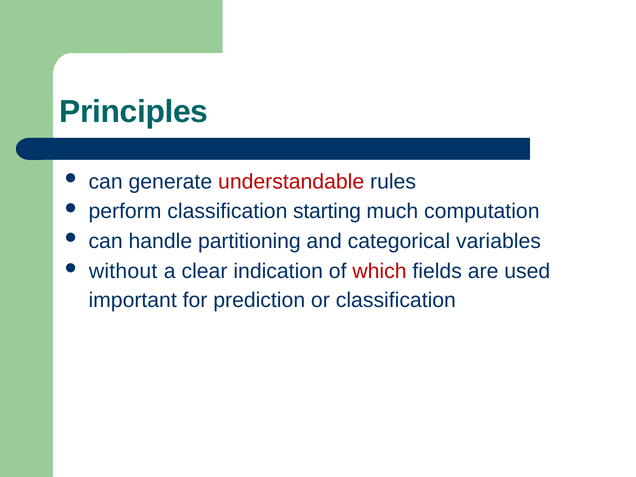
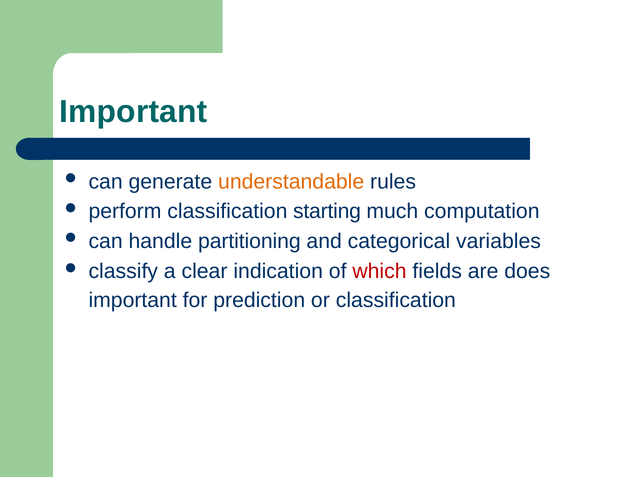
Principles: Principles -> Important (133, 112)
understandable colour: red -> orange (291, 182)
without: without -> classify (123, 271)
used: used -> does (527, 271)
